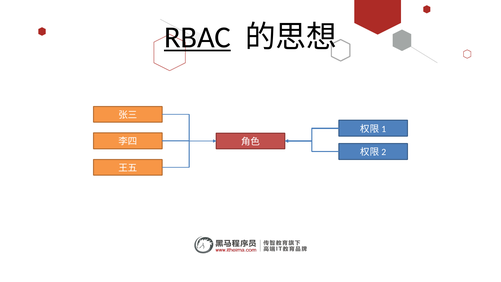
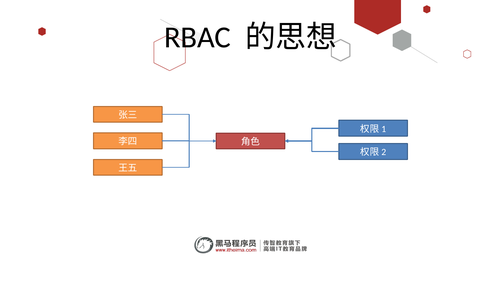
RBAC underline: present -> none (197, 37)
